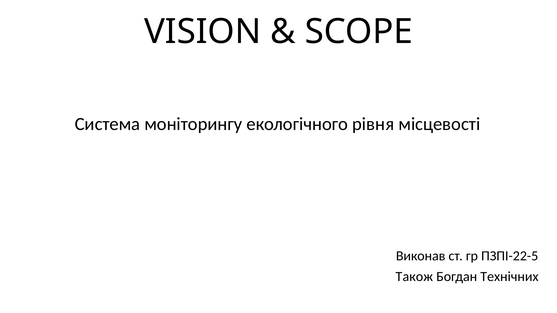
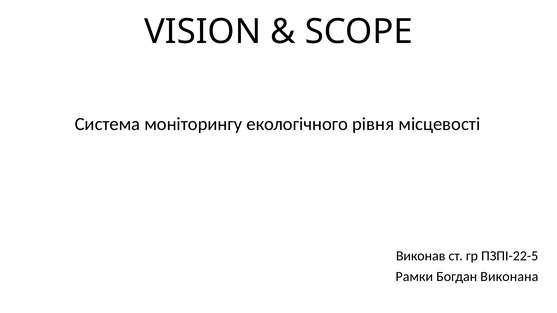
Також: Також -> Рамки (414, 277)
Технічних: Технічних -> Виконана (509, 277)
